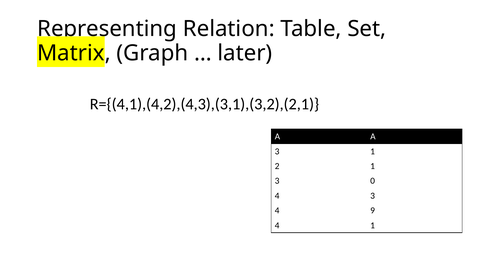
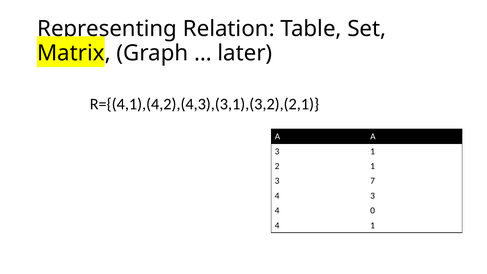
0: 0 -> 7 (373, 181)
9: 9 -> 0 (373, 210)
